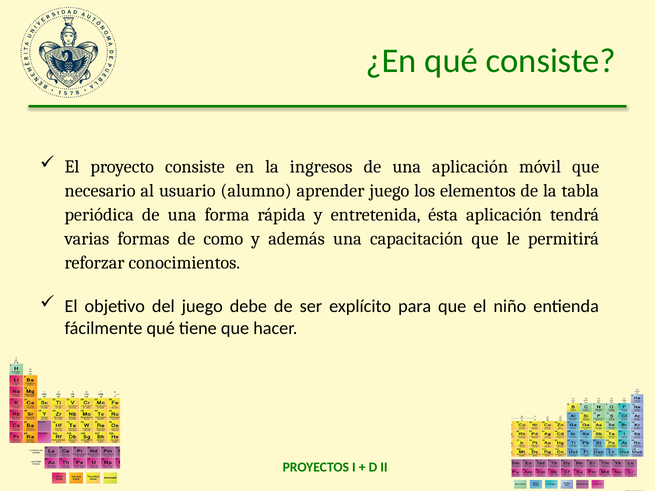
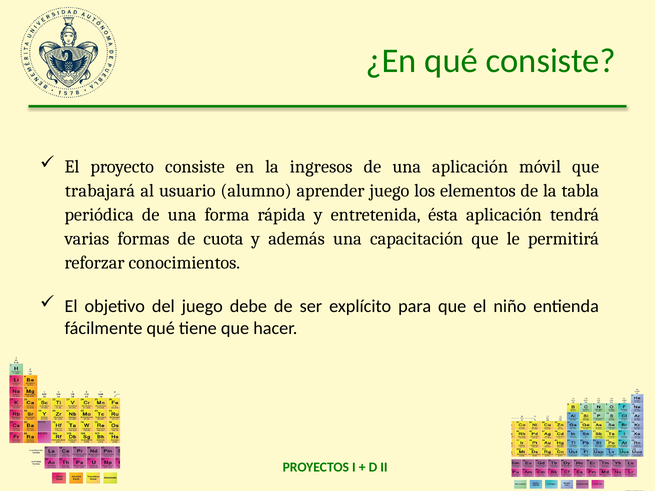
necesario: necesario -> trabajará (100, 191)
como: como -> cuota (223, 239)
